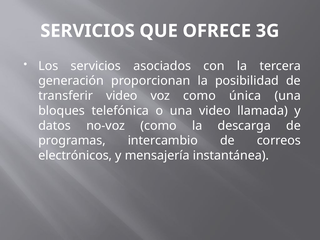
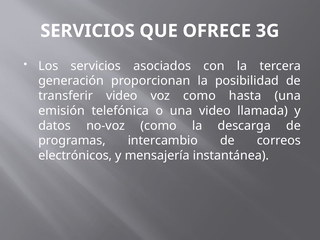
única: única -> hasta (245, 96)
bloques: bloques -> emisión (62, 111)
